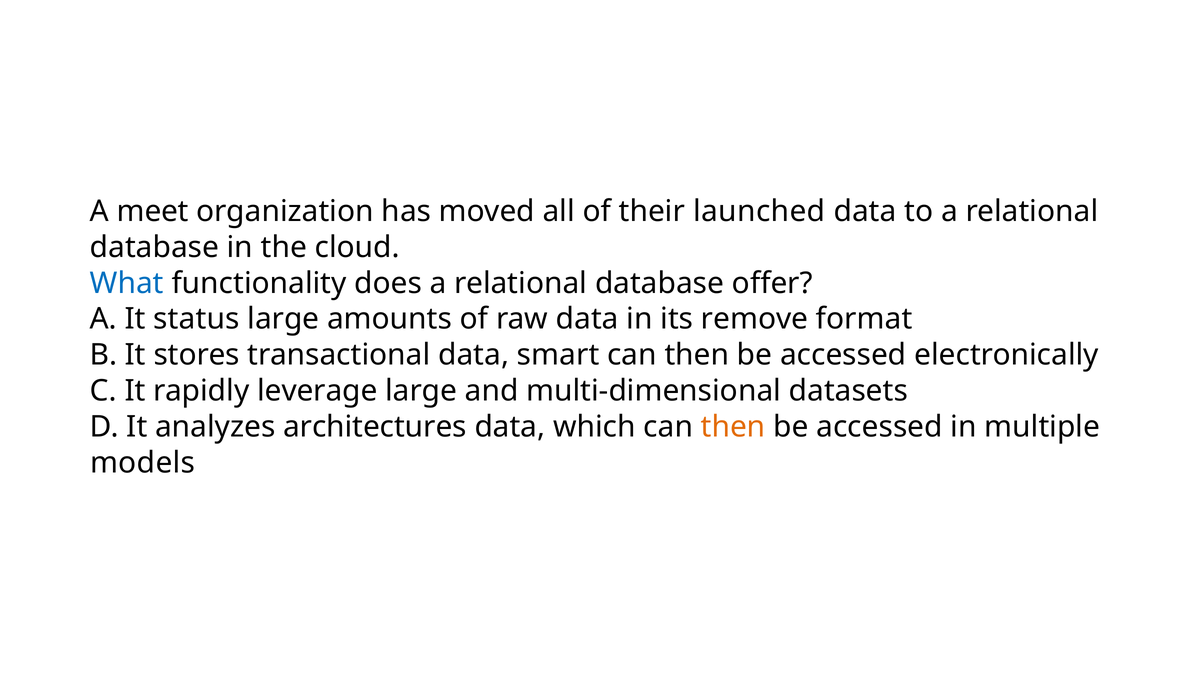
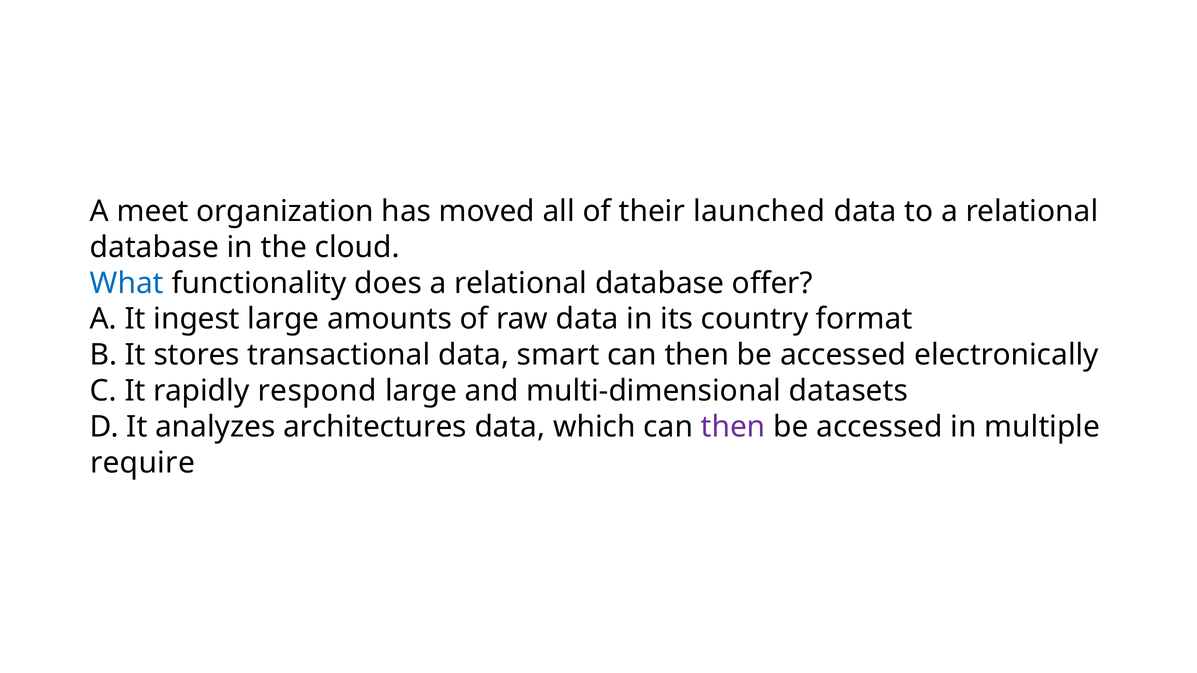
status: status -> ingest (197, 319)
remove: remove -> country (755, 319)
leverage: leverage -> respond (317, 391)
then colour: orange -> purple (733, 427)
models: models -> require (143, 463)
